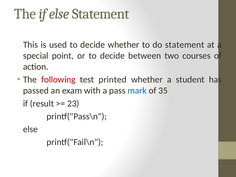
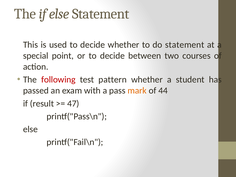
printed: printed -> pattern (113, 80)
mark colour: blue -> orange (137, 91)
35: 35 -> 44 (163, 91)
23: 23 -> 47 (73, 103)
